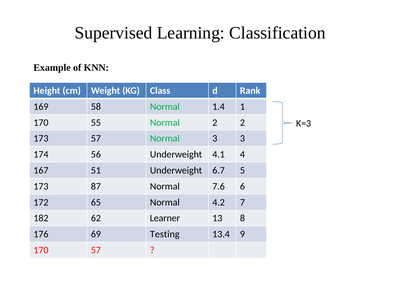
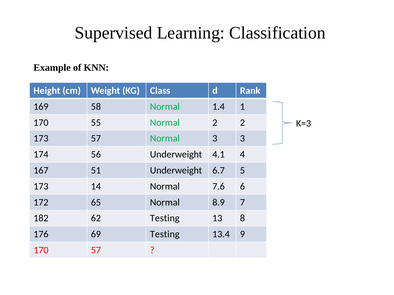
87: 87 -> 14 (96, 187)
4.2: 4.2 -> 8.9 (219, 203)
62 Learner: Learner -> Testing (165, 219)
